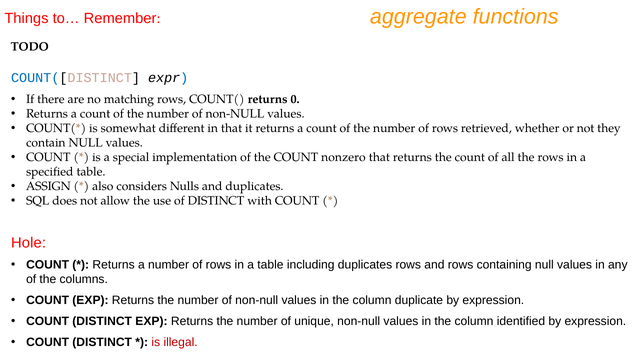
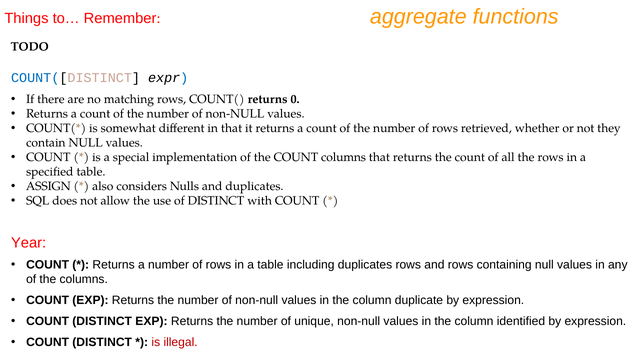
COUNT nonzero: nonzero -> columns (344, 158)
Hole: Hole -> Year (29, 243)
